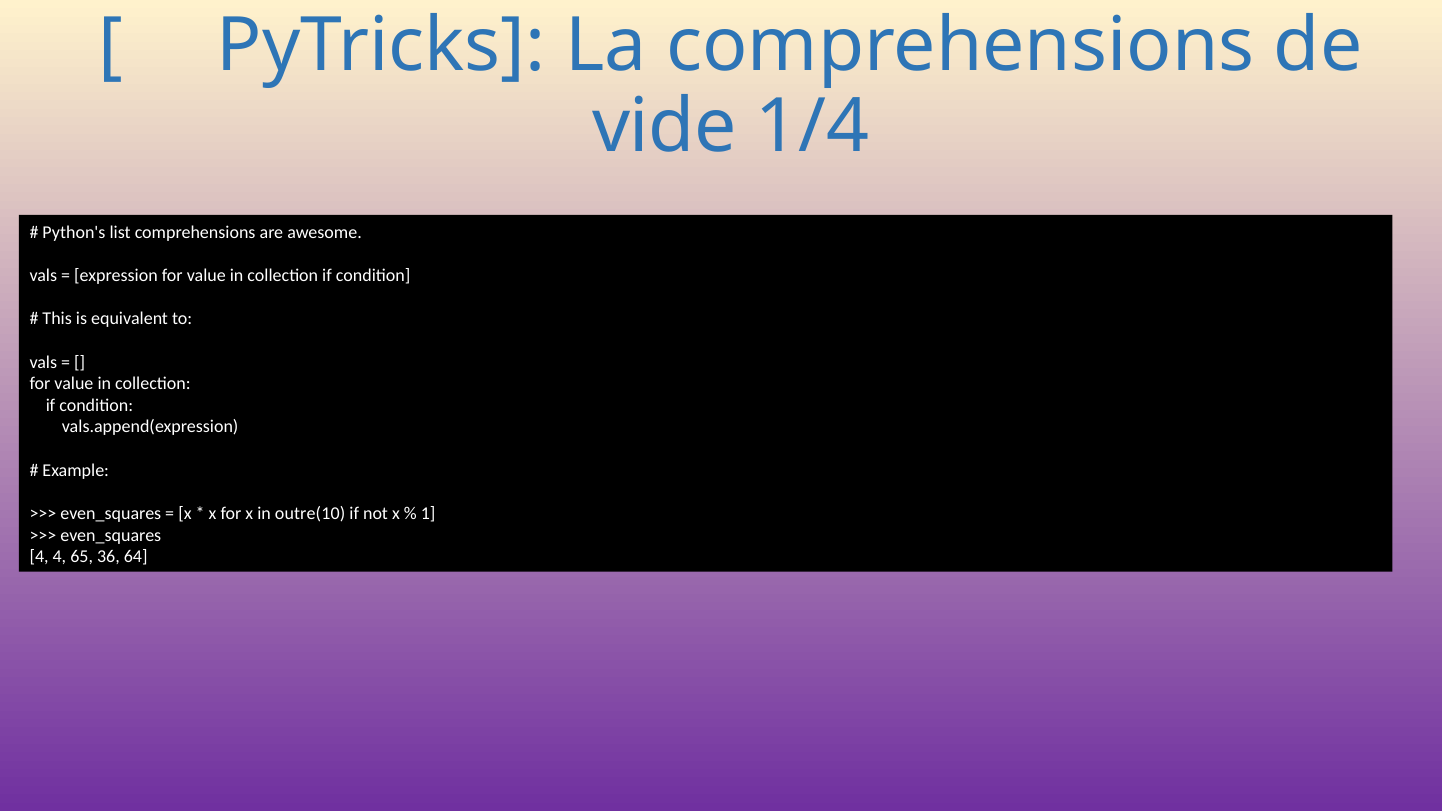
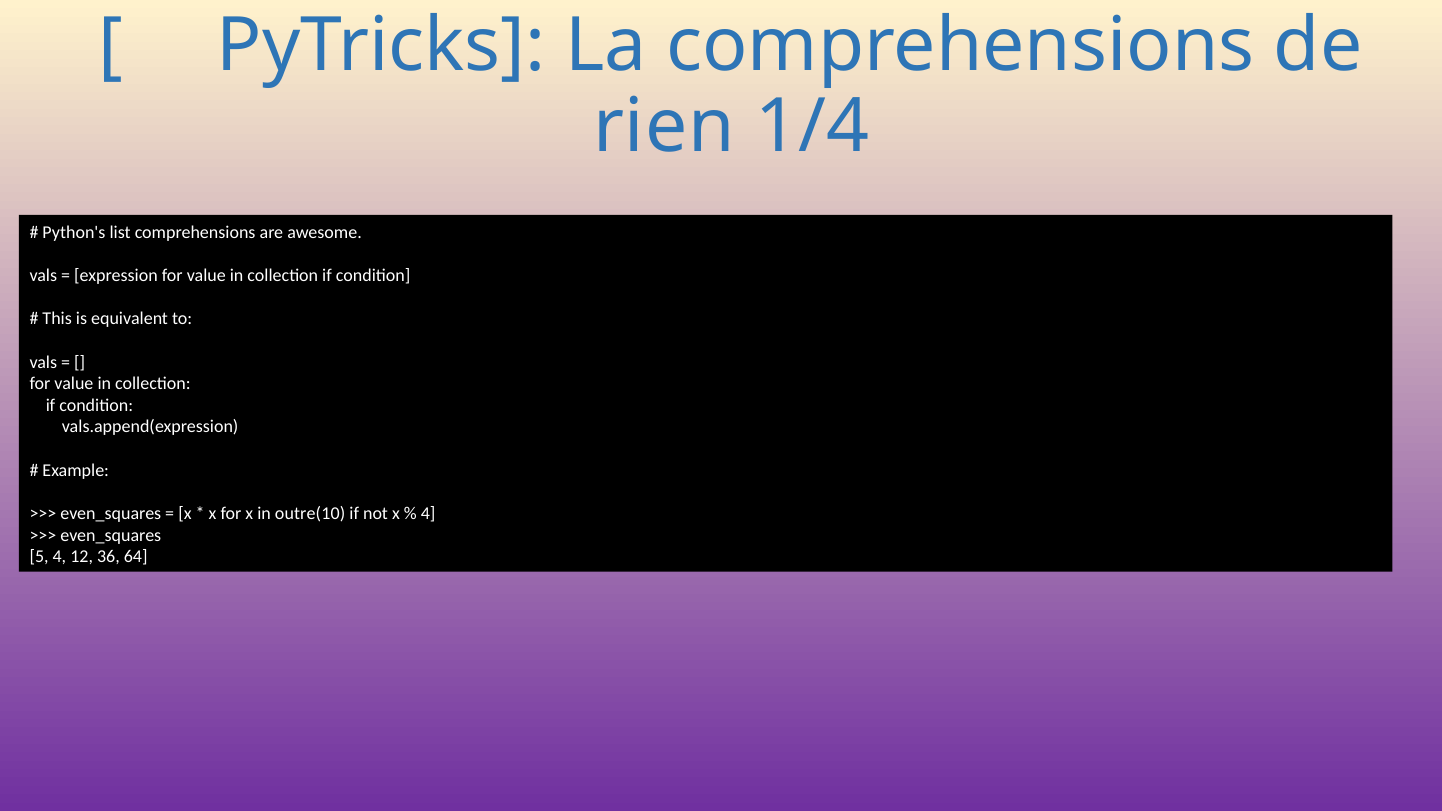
vide: vide -> rien (664, 127)
1: 1 -> 4 (428, 514)
4: 4 -> 5 (39, 557)
65: 65 -> 12 (82, 557)
